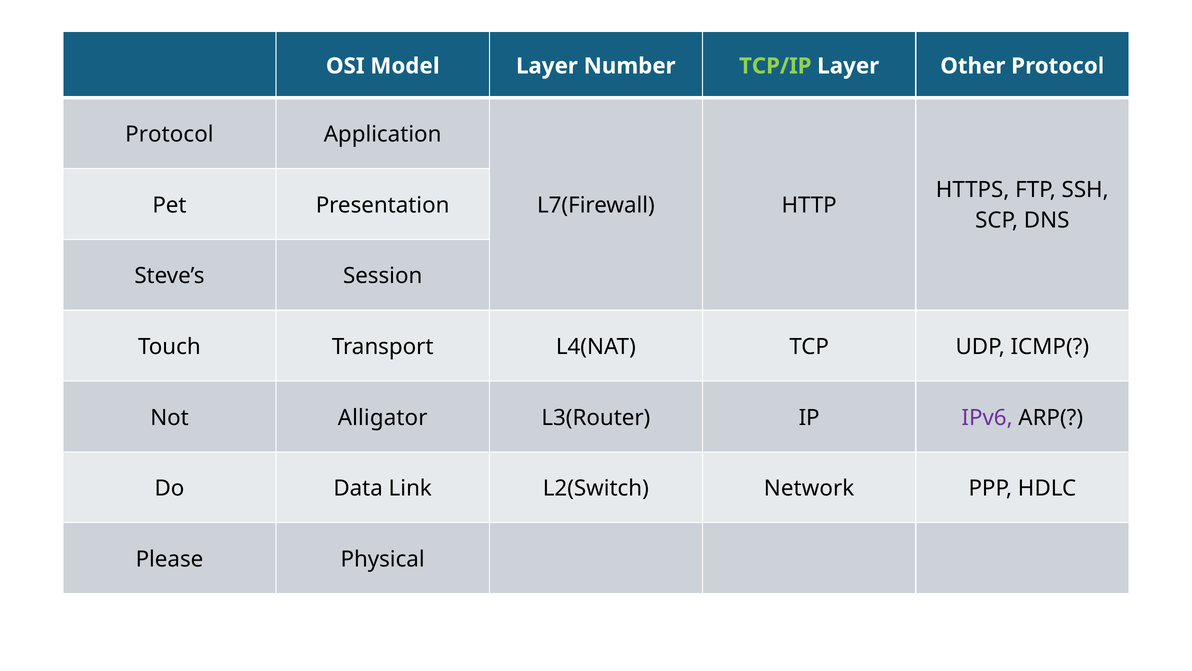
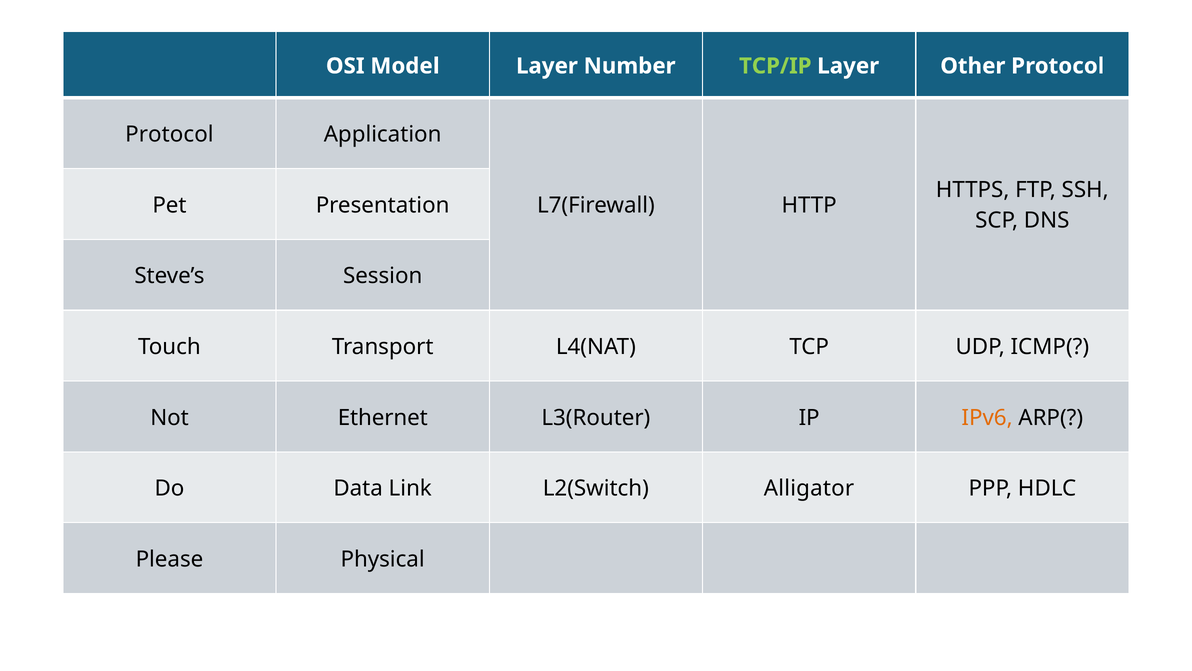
Alligator: Alligator -> Ethernet (383, 417)
IPv6 colour: purple -> orange (987, 417)
Network: Network -> Alligator (809, 488)
